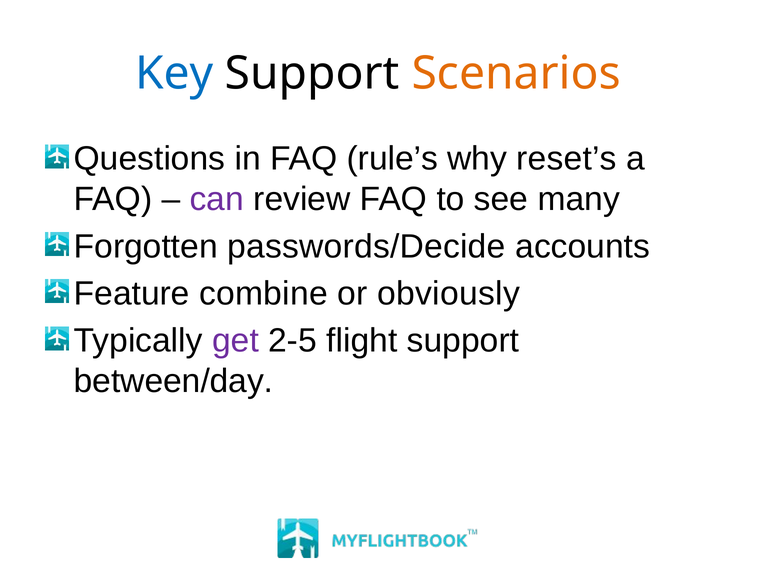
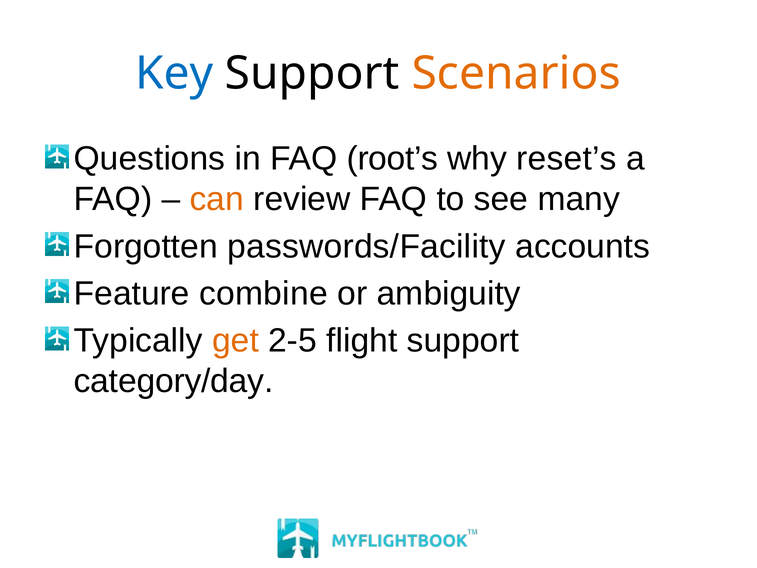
rule’s: rule’s -> root’s (392, 159)
can colour: purple -> orange (217, 199)
passwords/Decide: passwords/Decide -> passwords/Facility (366, 246)
obviously: obviously -> ambiguity (449, 293)
get colour: purple -> orange (235, 341)
between/day: between/day -> category/day (174, 381)
